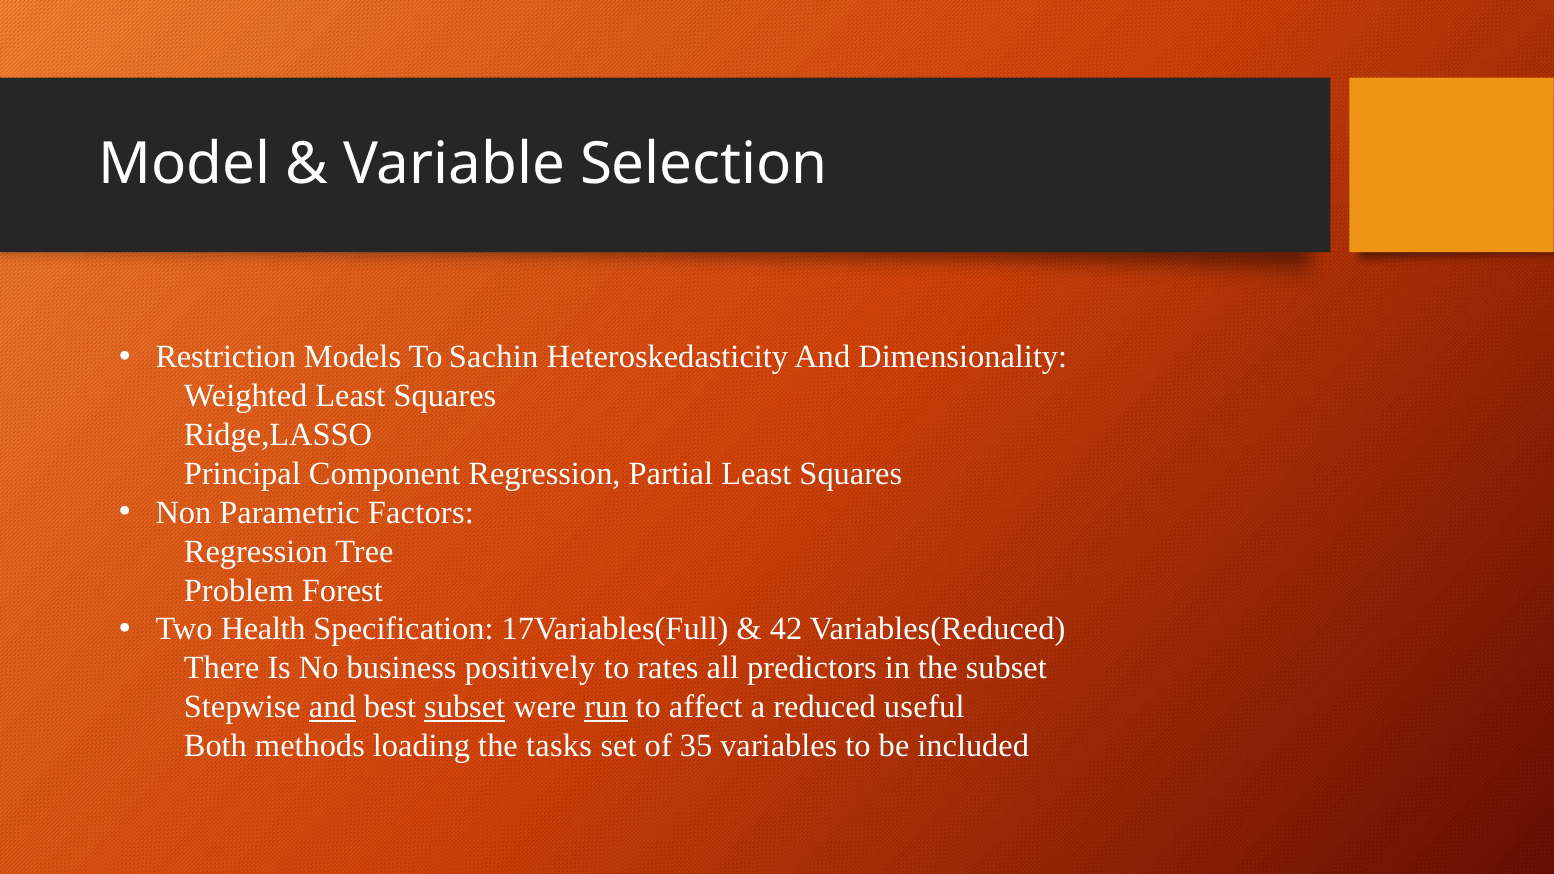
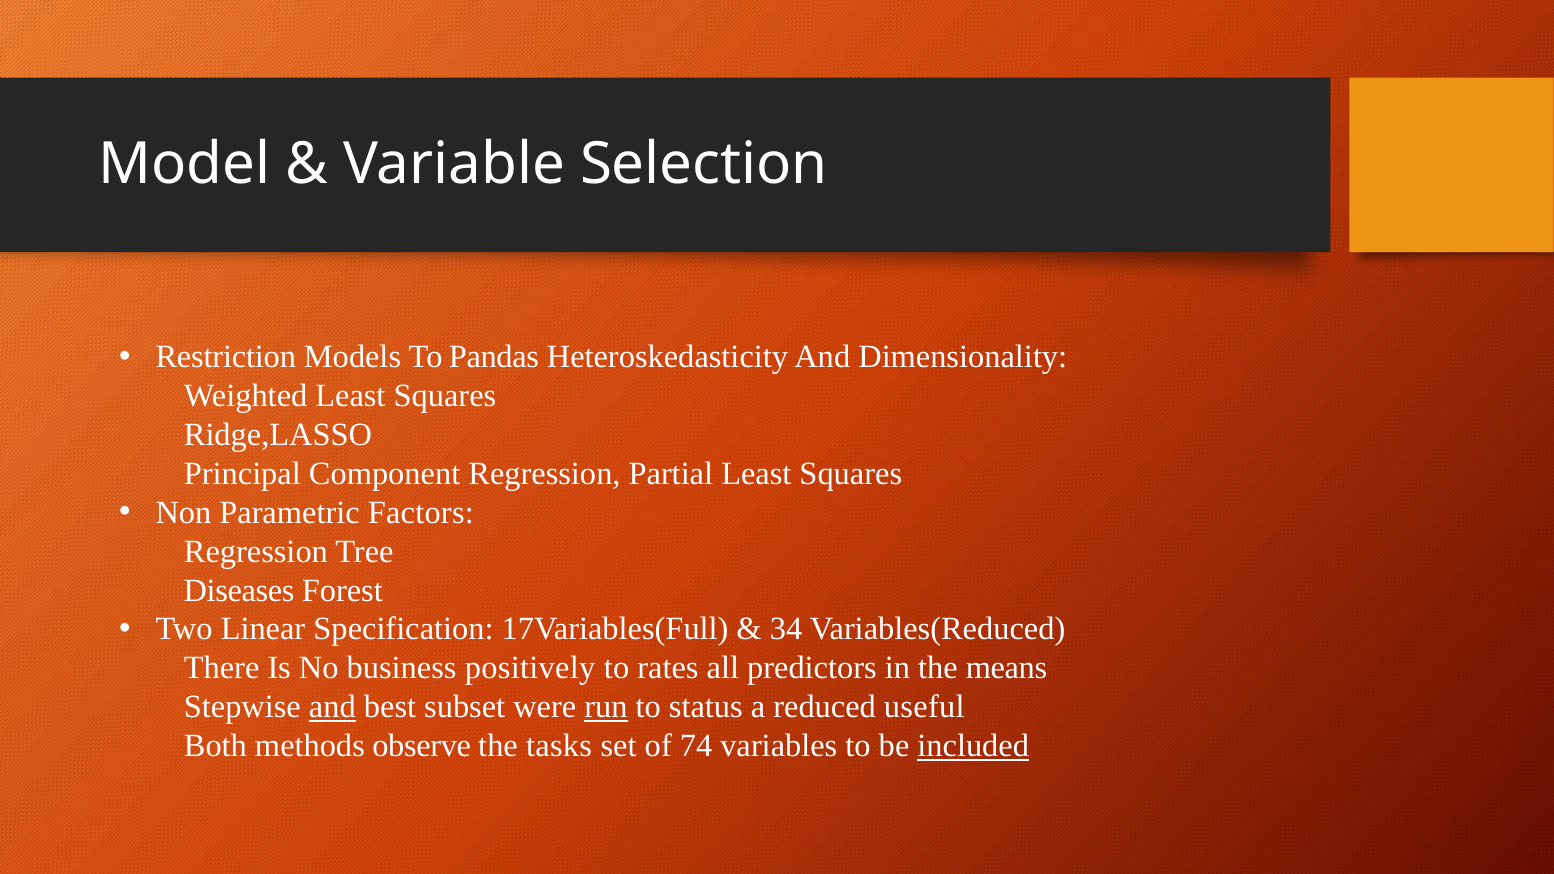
Sachin: Sachin -> Pandas (494, 357)
Problem: Problem -> Diseases (239, 590)
Health: Health -> Linear (263, 629)
42: 42 -> 34 (786, 629)
the subset: subset -> means (1006, 668)
subset underline: present -> none (465, 707)
affect: affect -> status (706, 707)
loading: loading -> observe (422, 746)
35: 35 -> 74 (696, 746)
included underline: none -> present (973, 746)
